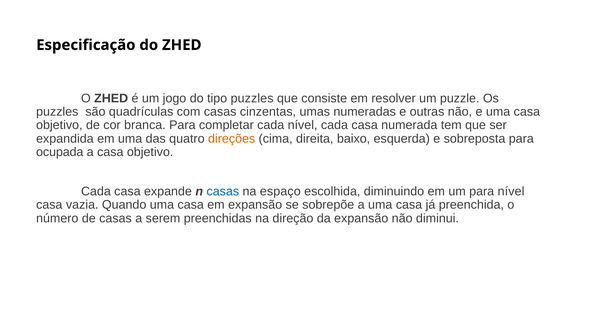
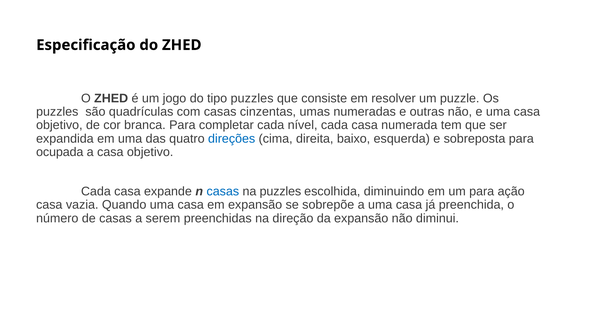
direções colour: orange -> blue (232, 139)
na espaço: espaço -> puzzles (280, 192)
para nível: nível -> ação (511, 192)
